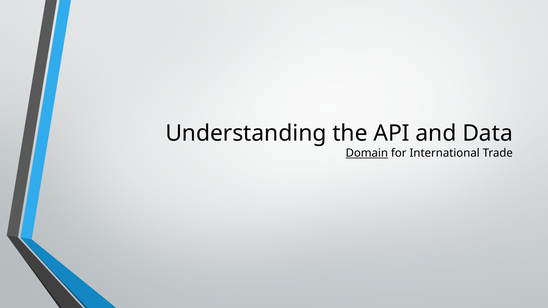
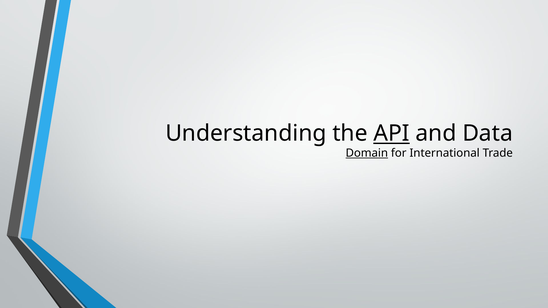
API underline: none -> present (392, 133)
